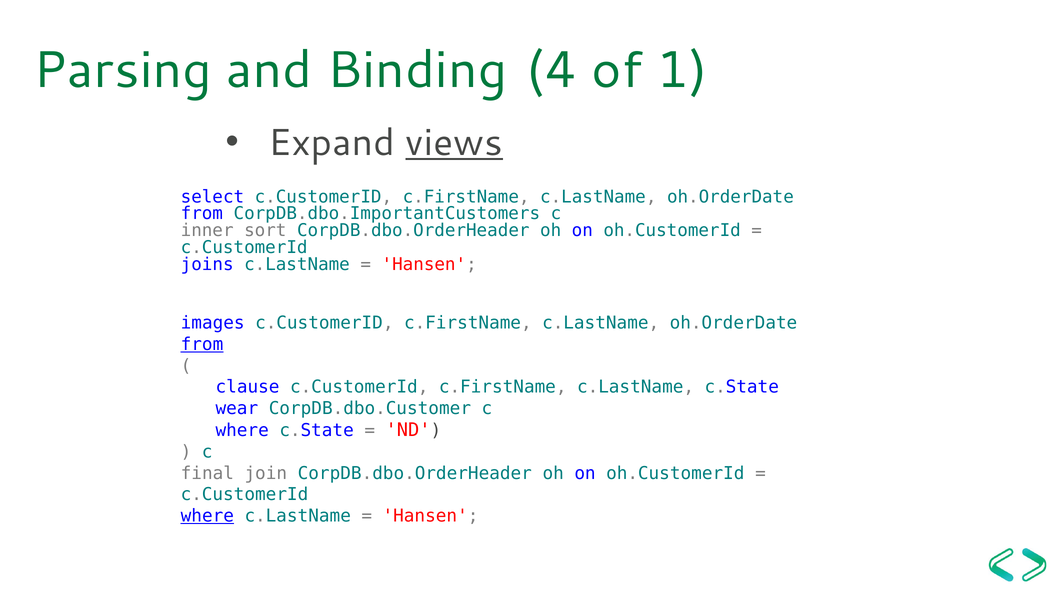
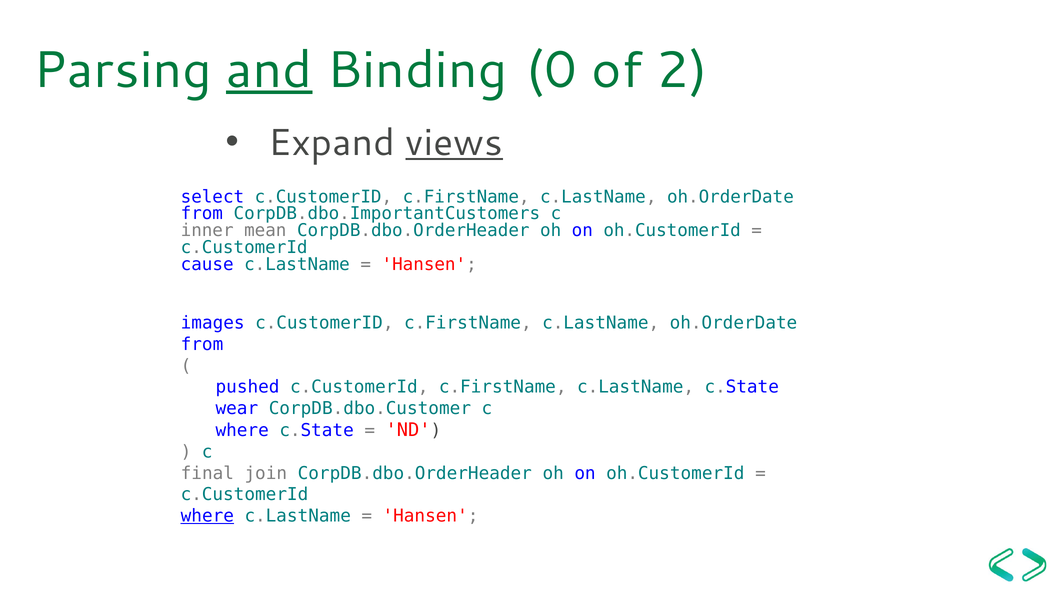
and underline: none -> present (269, 70)
4: 4 -> 0 (551, 70)
1: 1 -> 2 (682, 70)
sort: sort -> mean (265, 231)
joins: joins -> cause (207, 264)
from underline: present -> none (202, 344)
clause: clause -> pushed (248, 387)
